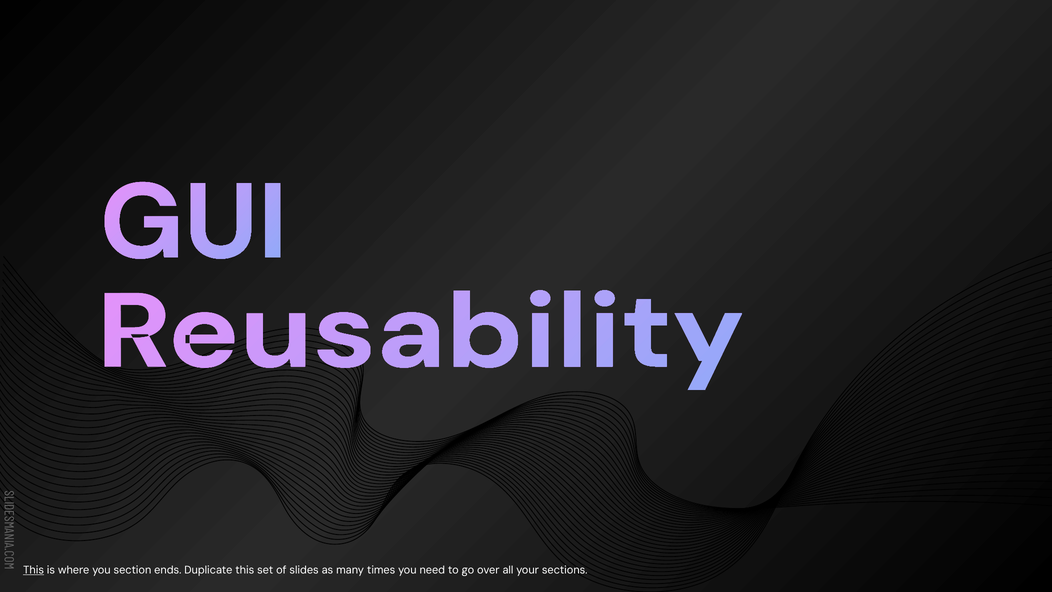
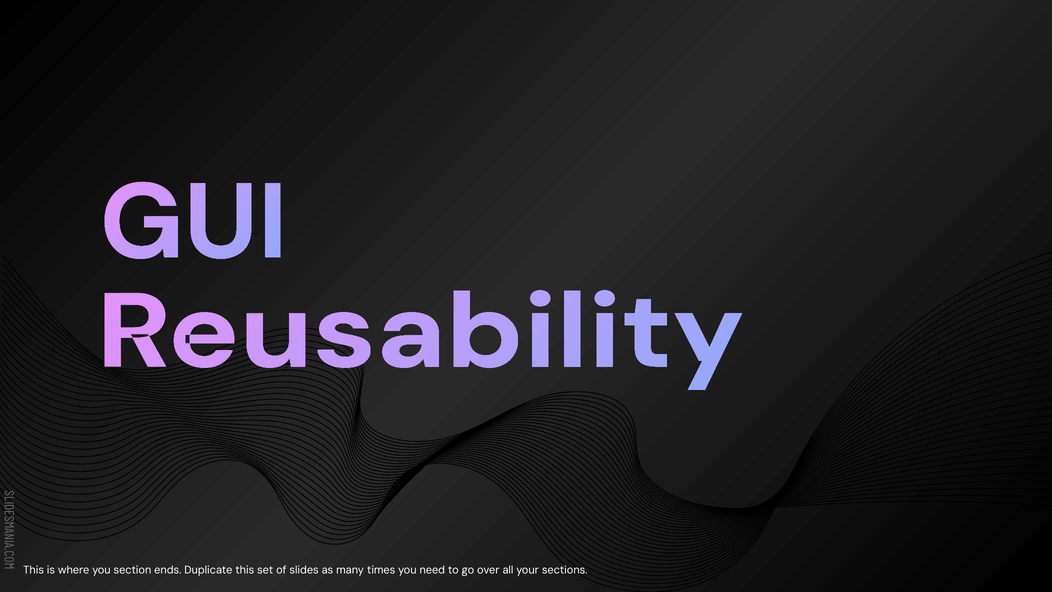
This underline: present -> none (34, 570)
